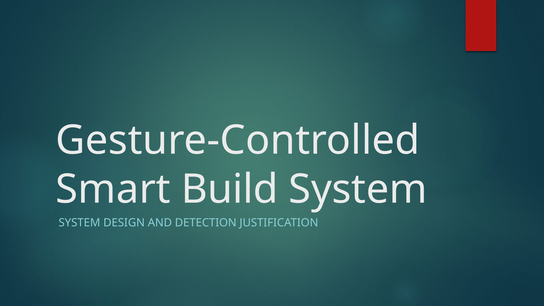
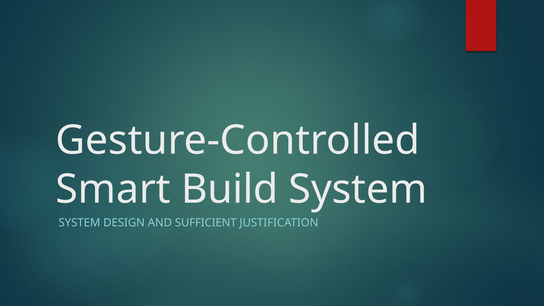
DETECTION: DETECTION -> SUFFICIENT (206, 223)
